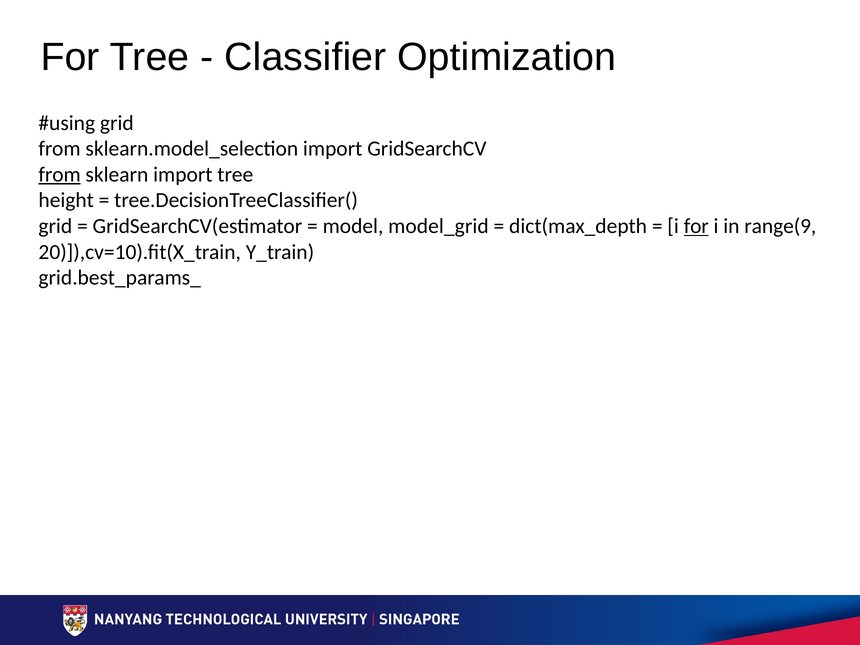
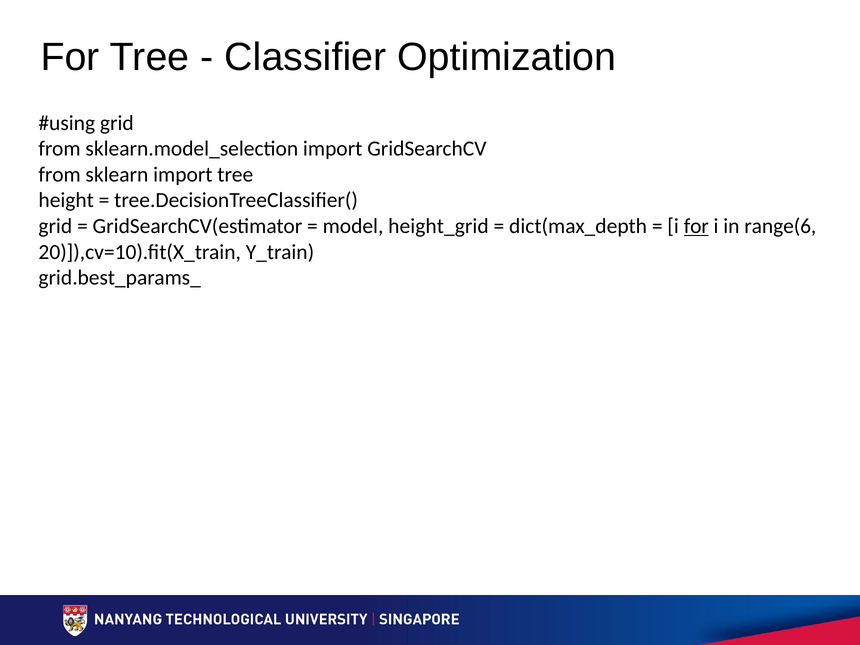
from underline: present -> none (60, 175)
model_grid: model_grid -> height_grid (438, 226)
range(9: range(9 -> range(6 (780, 226)
